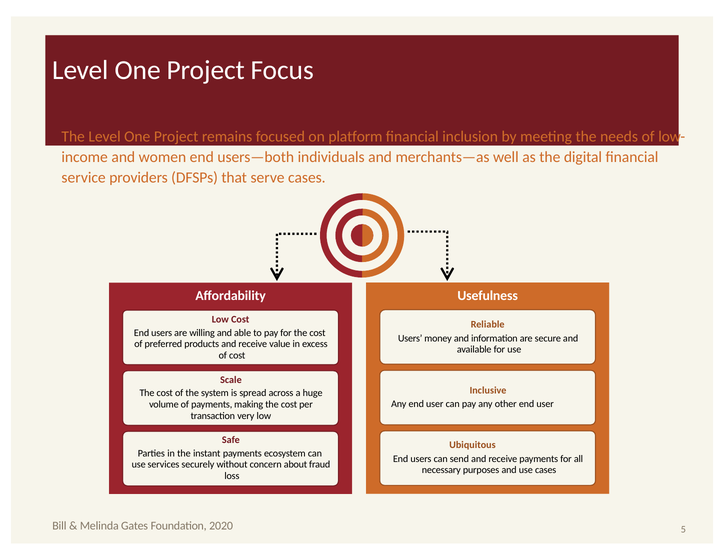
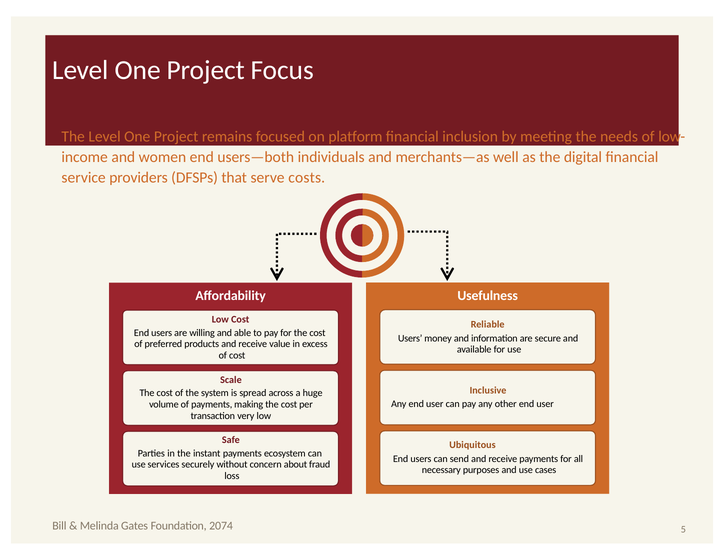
serve cases: cases -> costs (307, 177)
2020: 2020 -> 2074 (221, 525)
